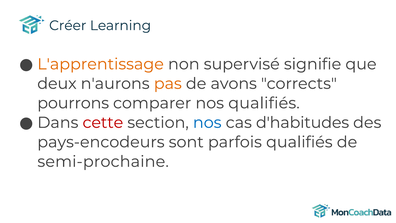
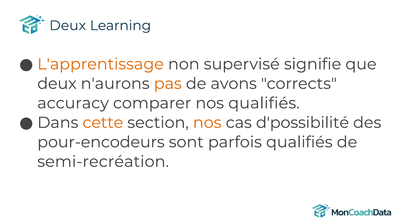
Créer: Créer -> Deux (68, 26)
pourrons: pourrons -> accuracy (73, 103)
cette colour: red -> orange (103, 122)
nos colour: blue -> orange (207, 122)
d'habitudes: d'habitudes -> d'possibilité (303, 122)
pays-encodeurs: pays-encodeurs -> pour-encodeurs (101, 142)
semi-prochaine: semi-prochaine -> semi-recréation (103, 161)
